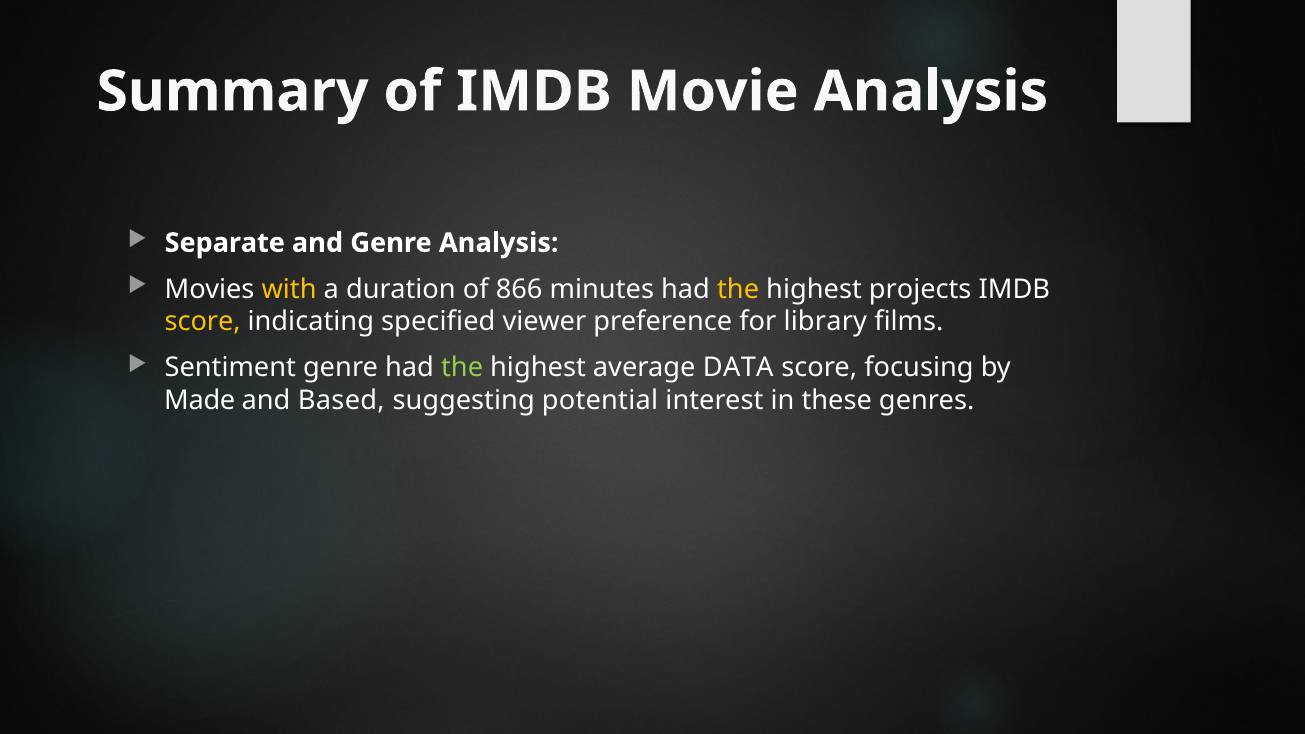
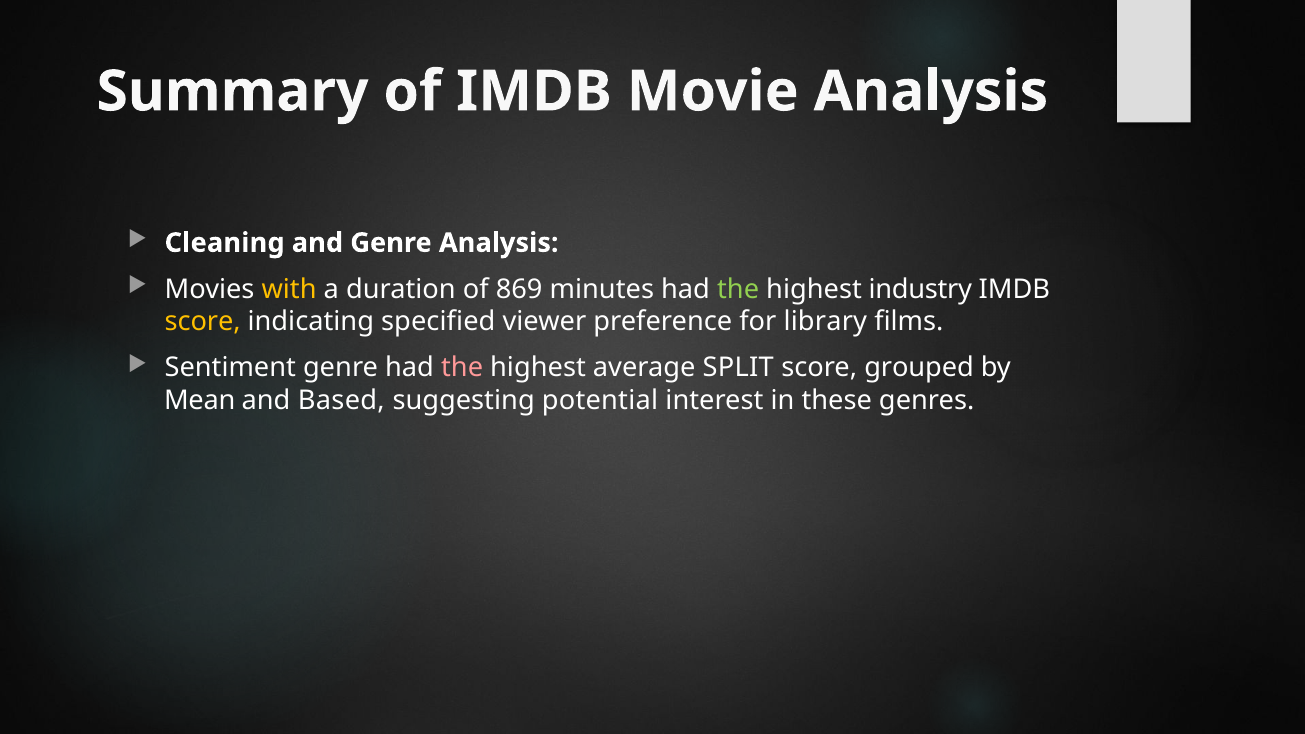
Separate: Separate -> Cleaning (225, 243)
866: 866 -> 869 (519, 289)
the colour: yellow -> light green (738, 289)
projects: projects -> industry (920, 289)
the colour: light green -> pink (462, 368)
DATA: DATA -> SPLIT (738, 368)
focusing: focusing -> grouped (919, 368)
Made: Made -> Mean (200, 401)
